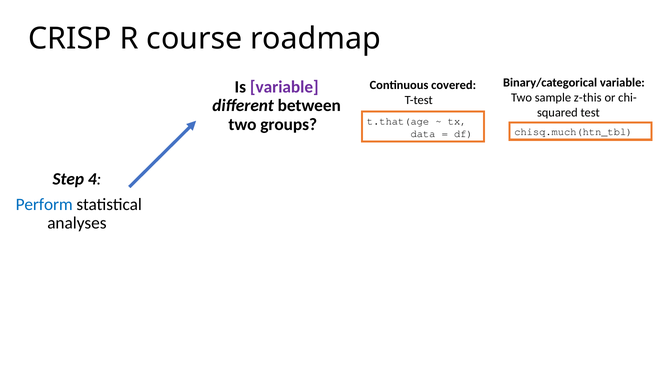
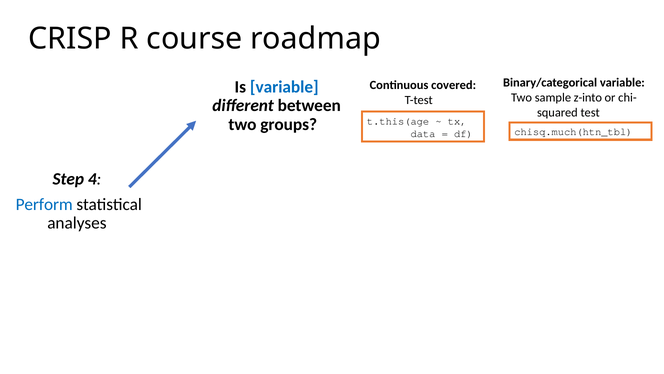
variable colour: purple -> blue (284, 87)
z-this: z-this -> z-into (588, 98)
t.that(age: t.that(age -> t.this(age (398, 121)
